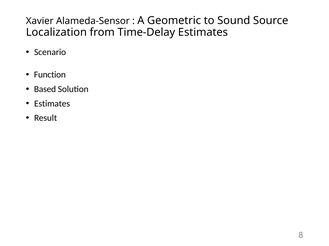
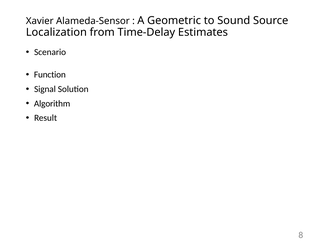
Based: Based -> Signal (45, 89)
Estimates: Estimates -> Algorithm (52, 104)
